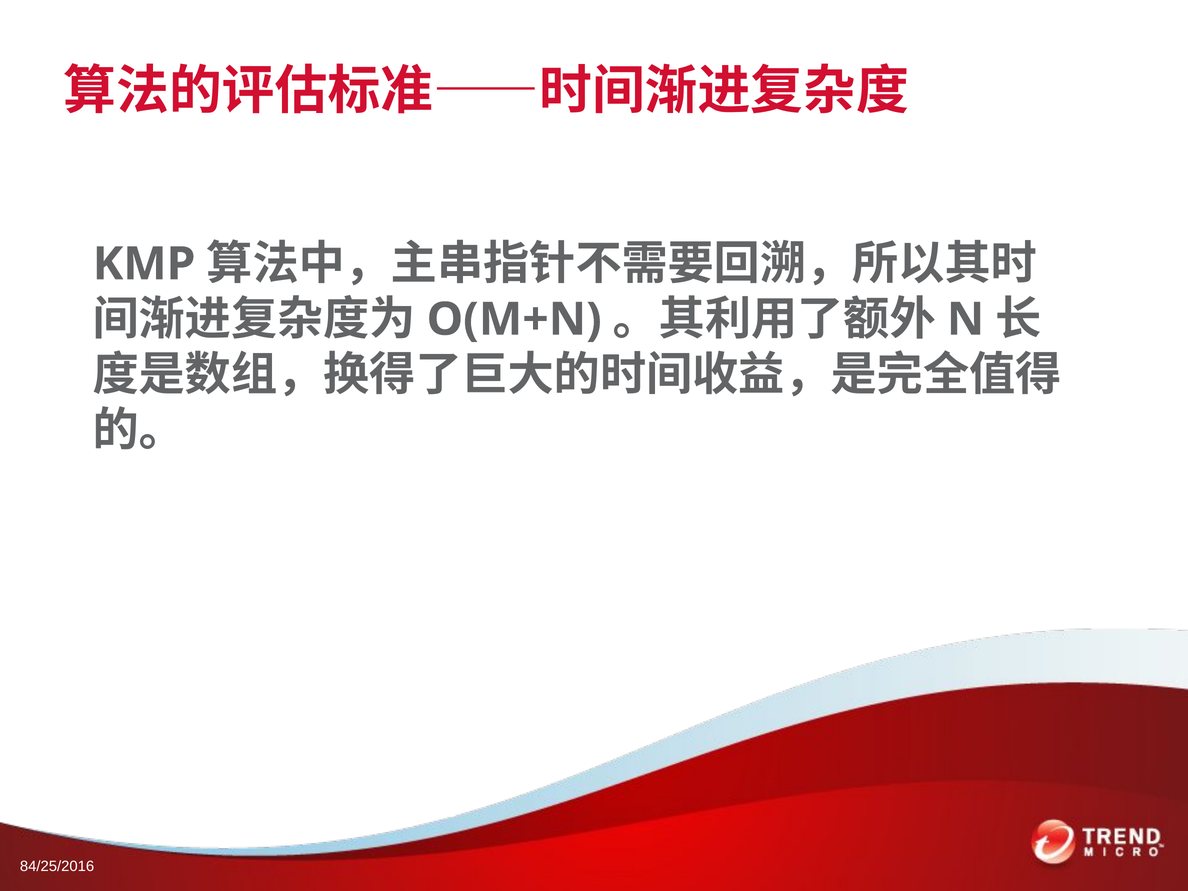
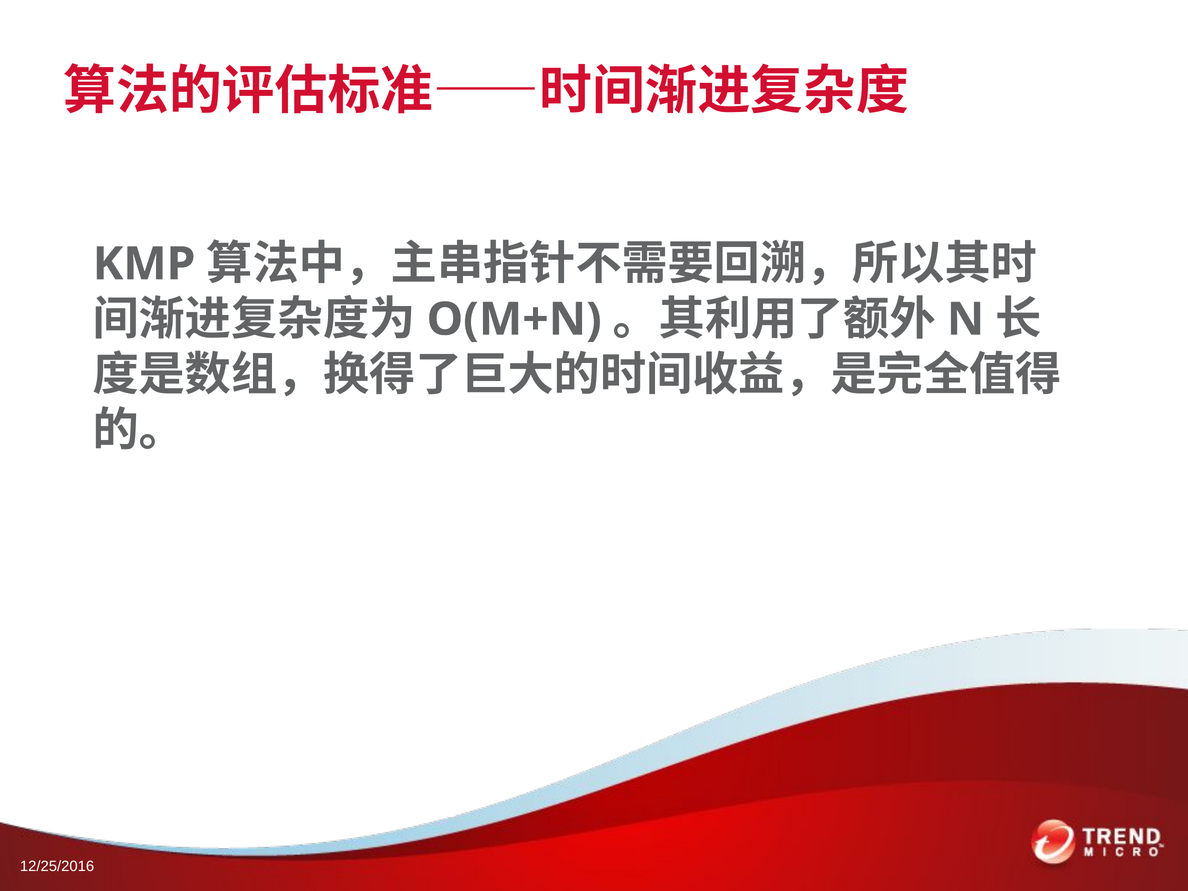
84/25/2016: 84/25/2016 -> 12/25/2016 (57, 866)
